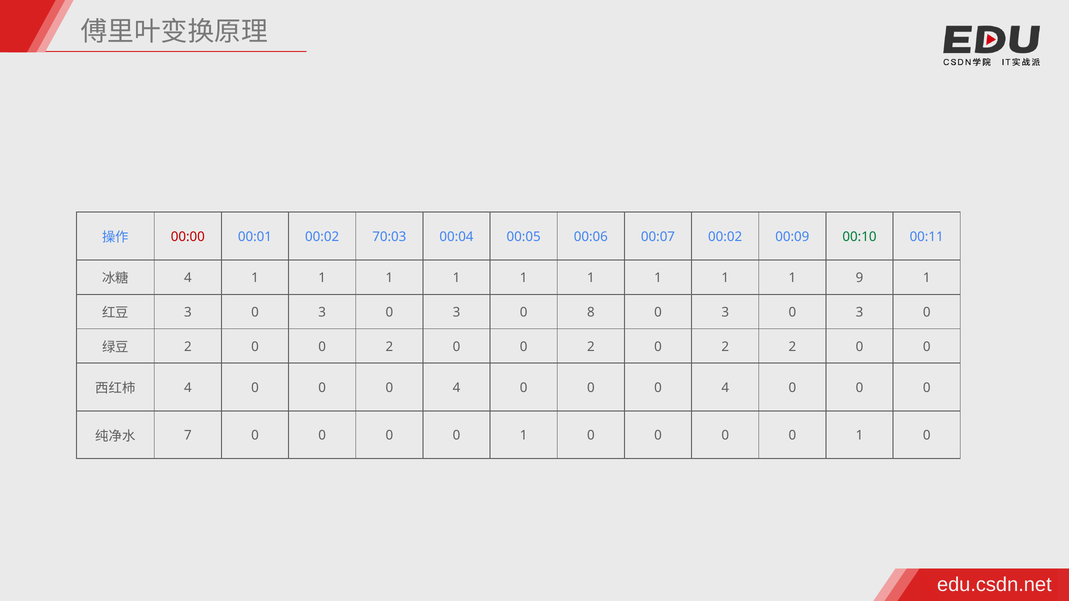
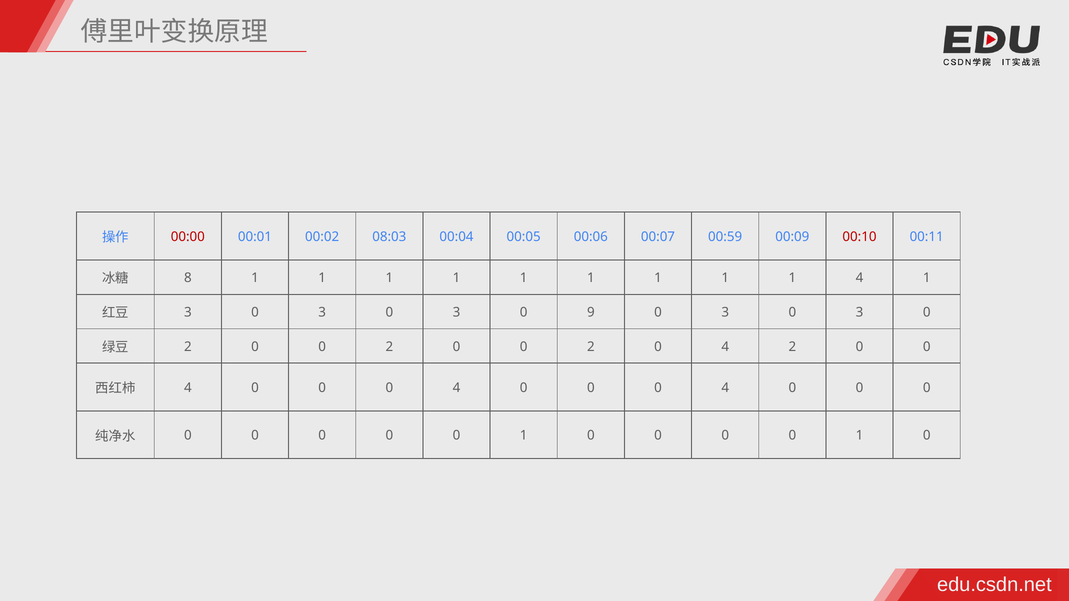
70:03: 70:03 -> 08:03 (389, 237)
00:07 00:02: 00:02 -> 00:59 (725, 237)
00:10 colour: green -> red (859, 237)
4: 4 -> 8 (188, 278)
1 9: 9 -> 4 (860, 278)
8: 8 -> 9 (591, 312)
2 0 2: 2 -> 4 (725, 347)
7: 7 -> 0 (188, 436)
